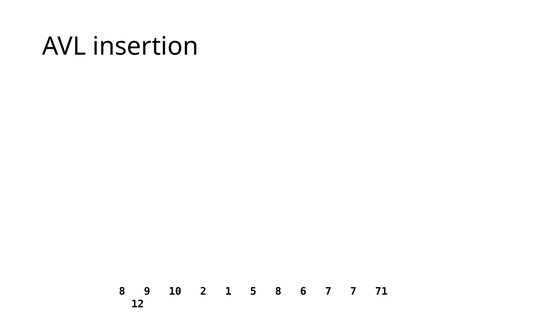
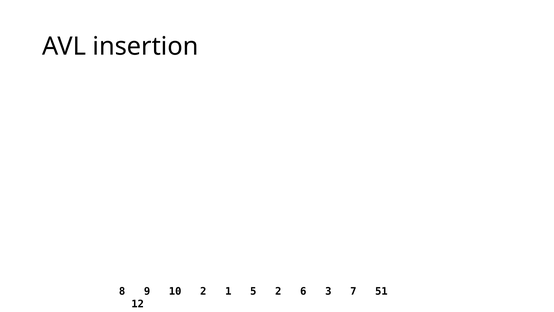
5 8: 8 -> 2 (278, 291)
6 7: 7 -> 3 (328, 291)
71: 71 -> 51 (381, 291)
